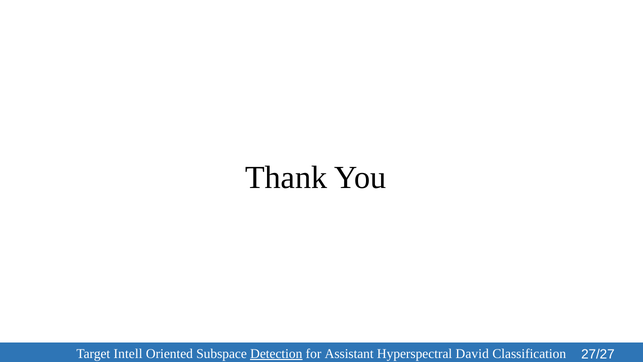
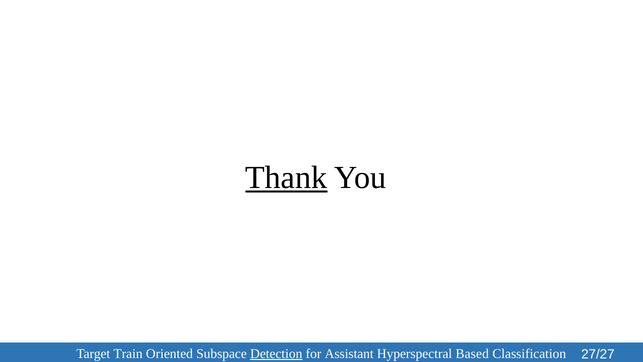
Thank underline: none -> present (286, 177)
Intell: Intell -> Train (128, 354)
David: David -> Based (472, 354)
